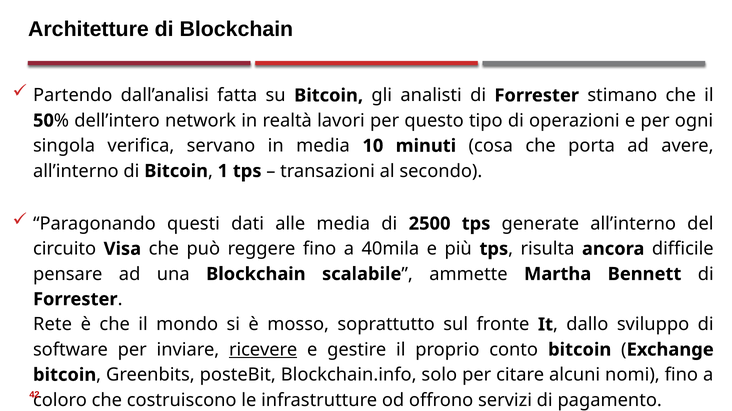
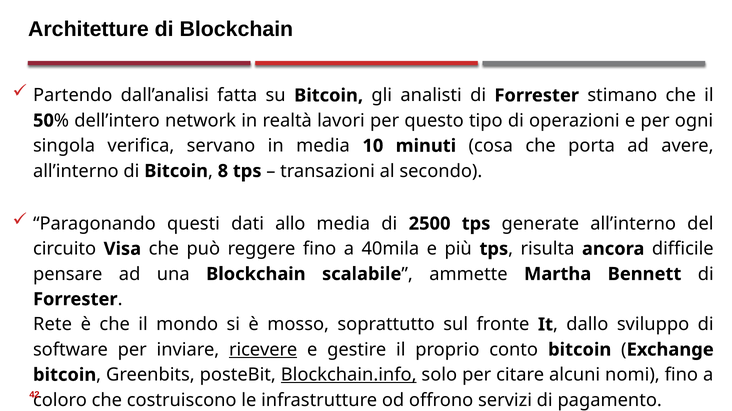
1: 1 -> 8 (223, 171)
alle: alle -> allo (290, 224)
Blockchain.info underline: none -> present (349, 375)
